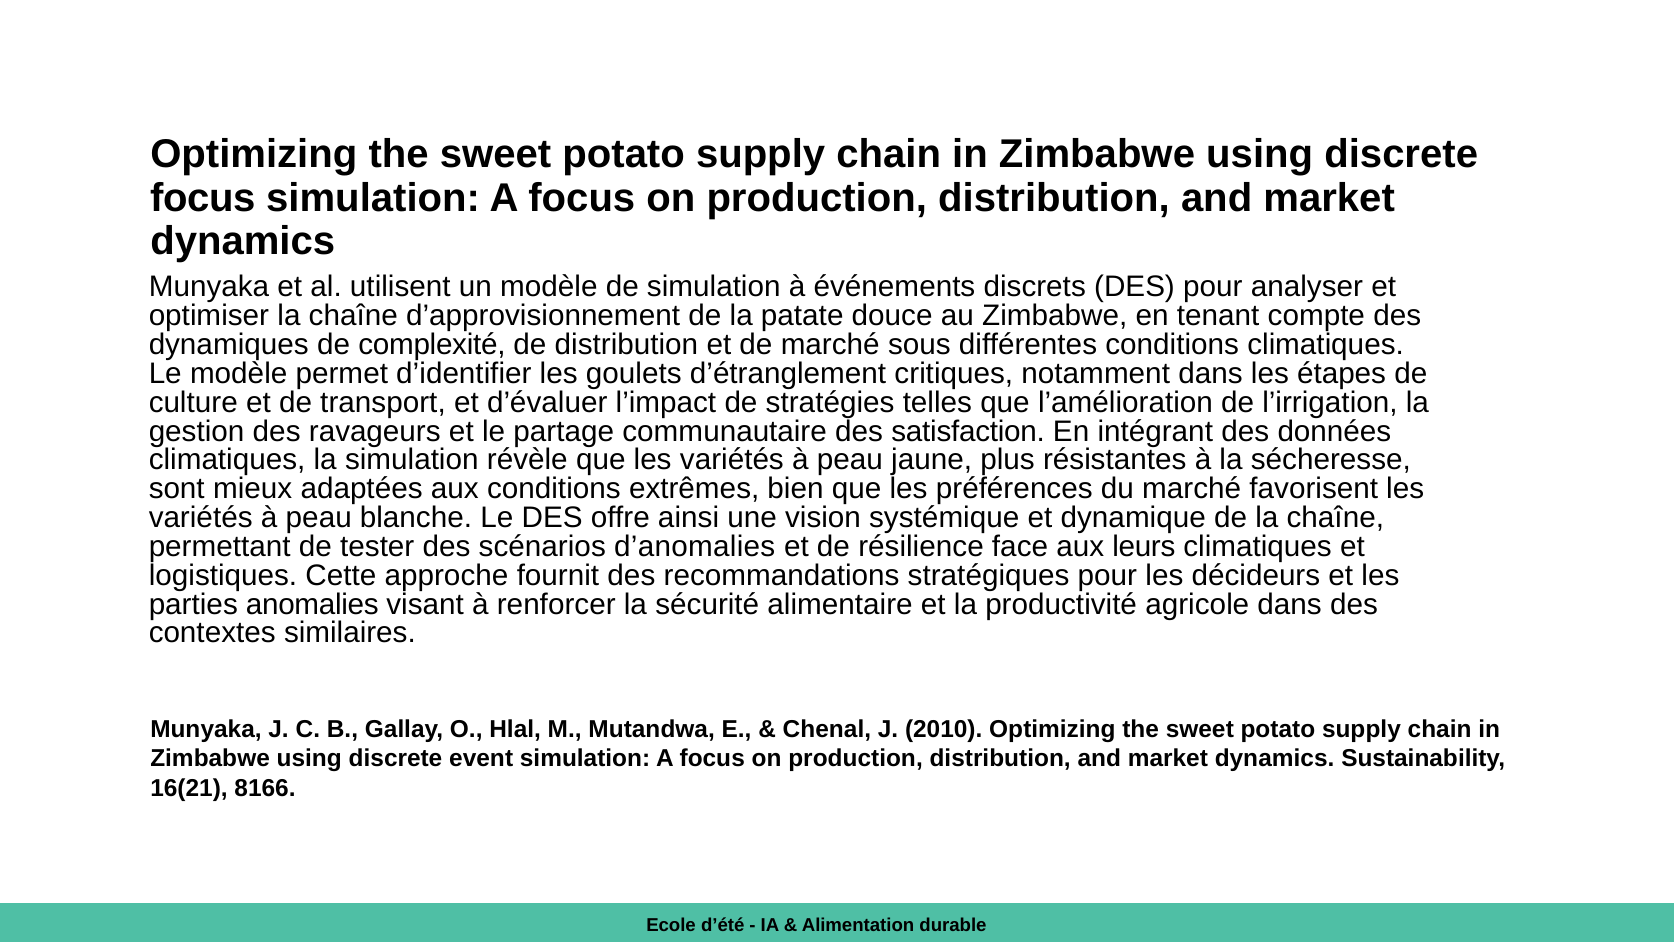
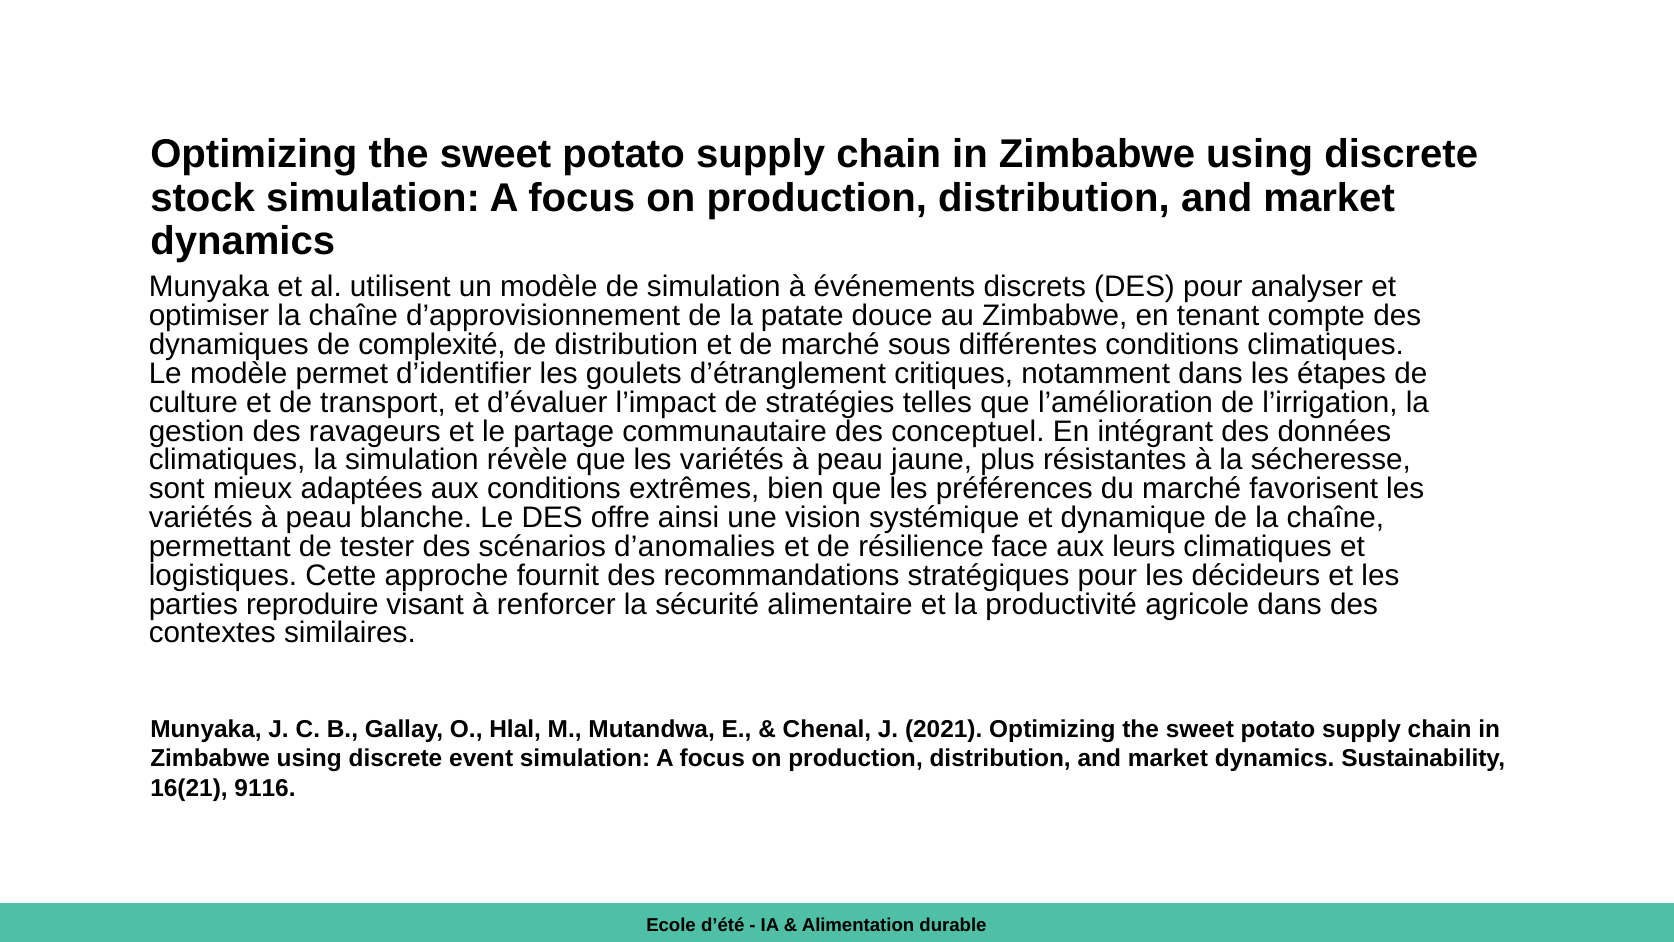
focus: focus -> stock (203, 198)
satisfaction: satisfaction -> conceptuel (968, 431)
anomalies: anomalies -> reproduire (312, 604)
2010: 2010 -> 2021 (944, 729)
8166: 8166 -> 9116 (265, 788)
